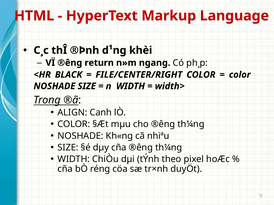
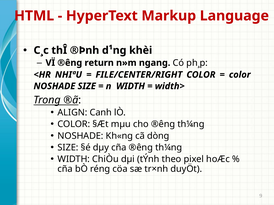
BLACK: BLACK -> NHIªU (68, 75)
nhiªu: nhiªu -> dòng (158, 136)
